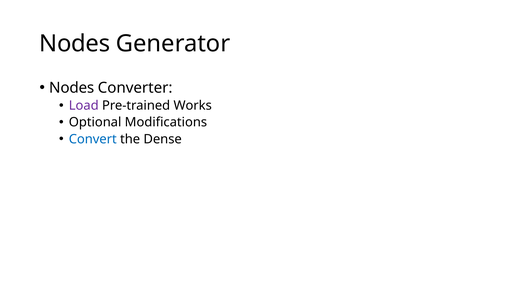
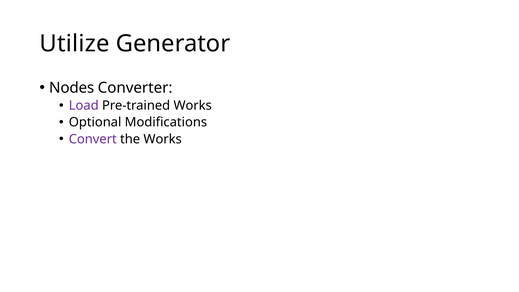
Nodes: Nodes -> Utilize (75, 44)
Convert colour: blue -> purple (93, 139)
the Dense: Dense -> Works (163, 139)
